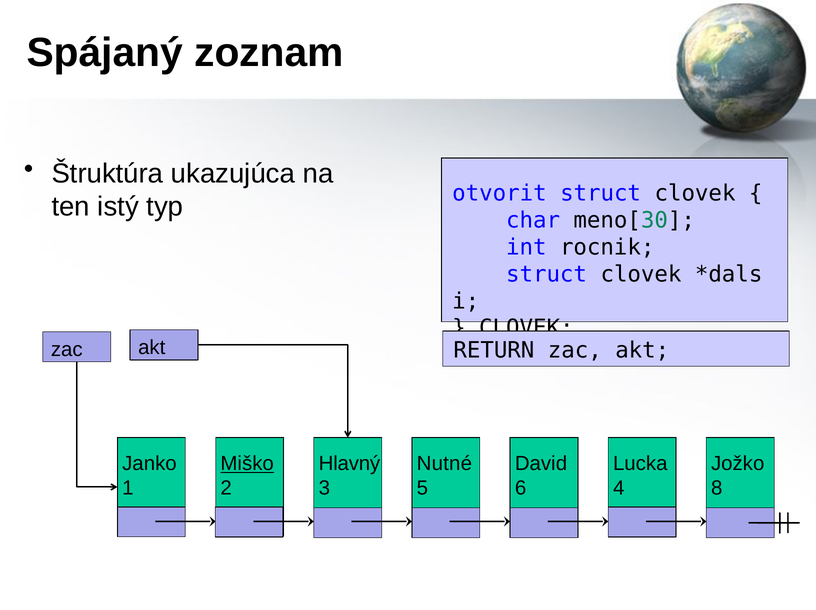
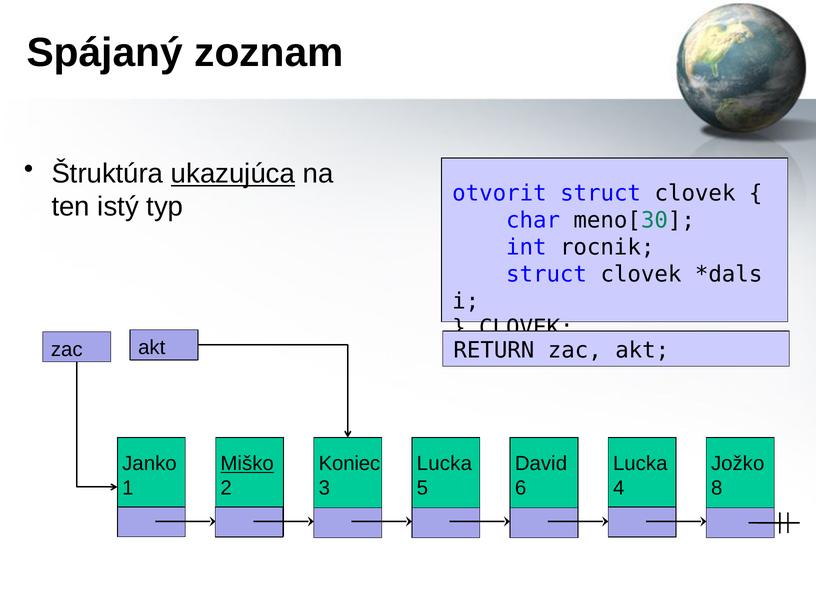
ukazujúca underline: none -> present (233, 174)
Hlavný: Hlavný -> Koniec (349, 464)
Nutné: Nutné -> Lucka (444, 464)
